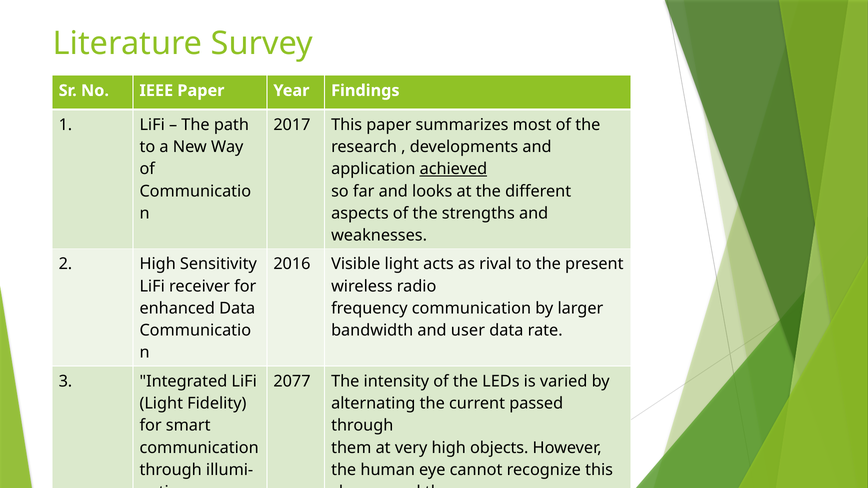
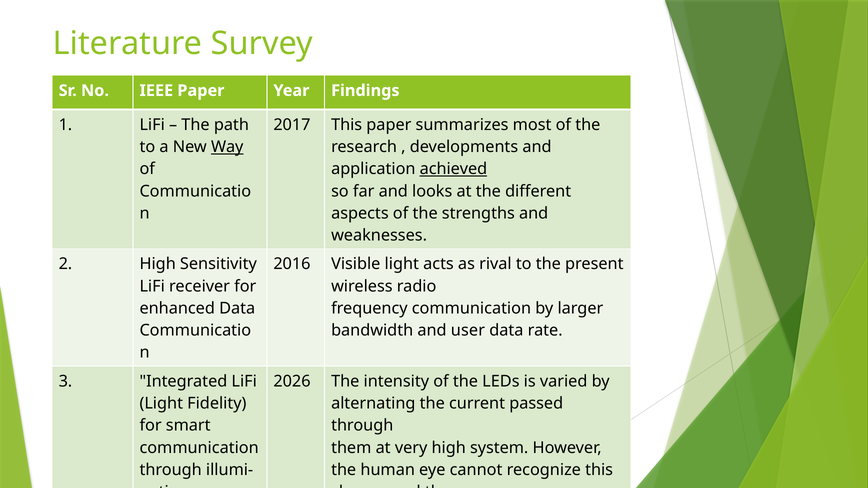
Way underline: none -> present (227, 147)
2077: 2077 -> 2026 (292, 381)
objects: objects -> system (499, 448)
